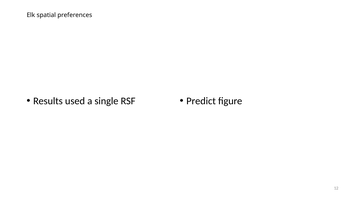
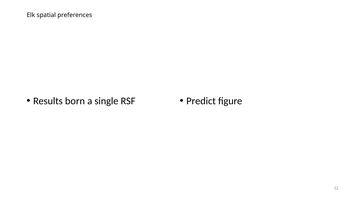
used: used -> born (75, 101)
